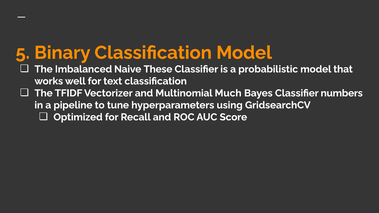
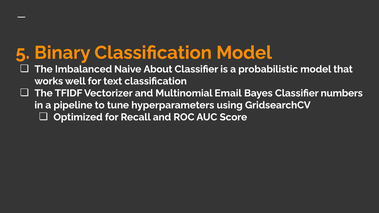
These: These -> About (158, 69)
Much: Much -> Email (228, 93)
